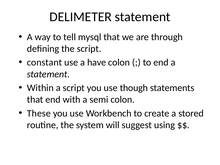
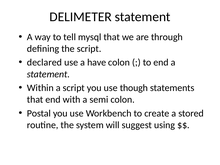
constant: constant -> declared (44, 62)
These: These -> Postal (39, 113)
